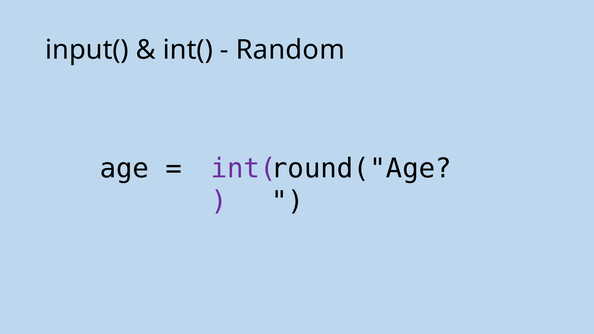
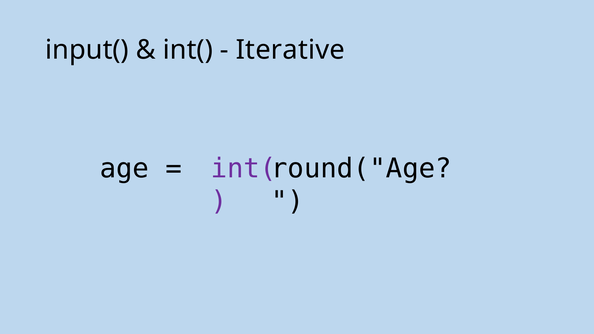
Random: Random -> Iterative (290, 50)
